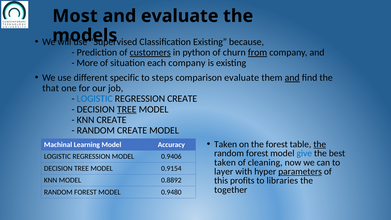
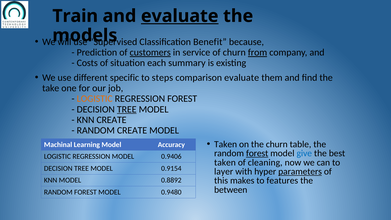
Most: Most -> Train (75, 16)
evaluate underline: none -> present (180, 16)
Classification Existing: Existing -> Benefit (210, 42)
python: python -> service (196, 52)
More: More -> Costs (87, 63)
each company: company -> summary (187, 63)
and underline: present -> none (292, 78)
that: that -> take (51, 88)
LOGISTIC colour: blue -> orange (95, 99)
REGRESSION CREATE: CREATE -> FOREST (182, 99)
the forest: forest -> churn (277, 144)
the underline: present -> none (320, 144)
forest underline: none -> present (257, 153)
profits: profits -> makes (242, 181)
libraries: libraries -> features (282, 181)
together: together -> between (231, 190)
